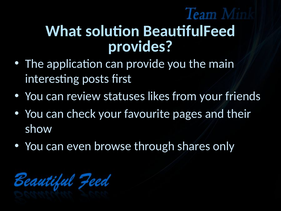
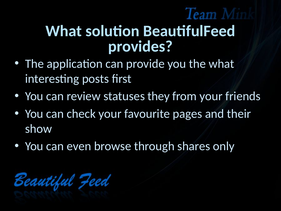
the main: main -> what (222, 64)
likes: likes -> they (159, 96)
